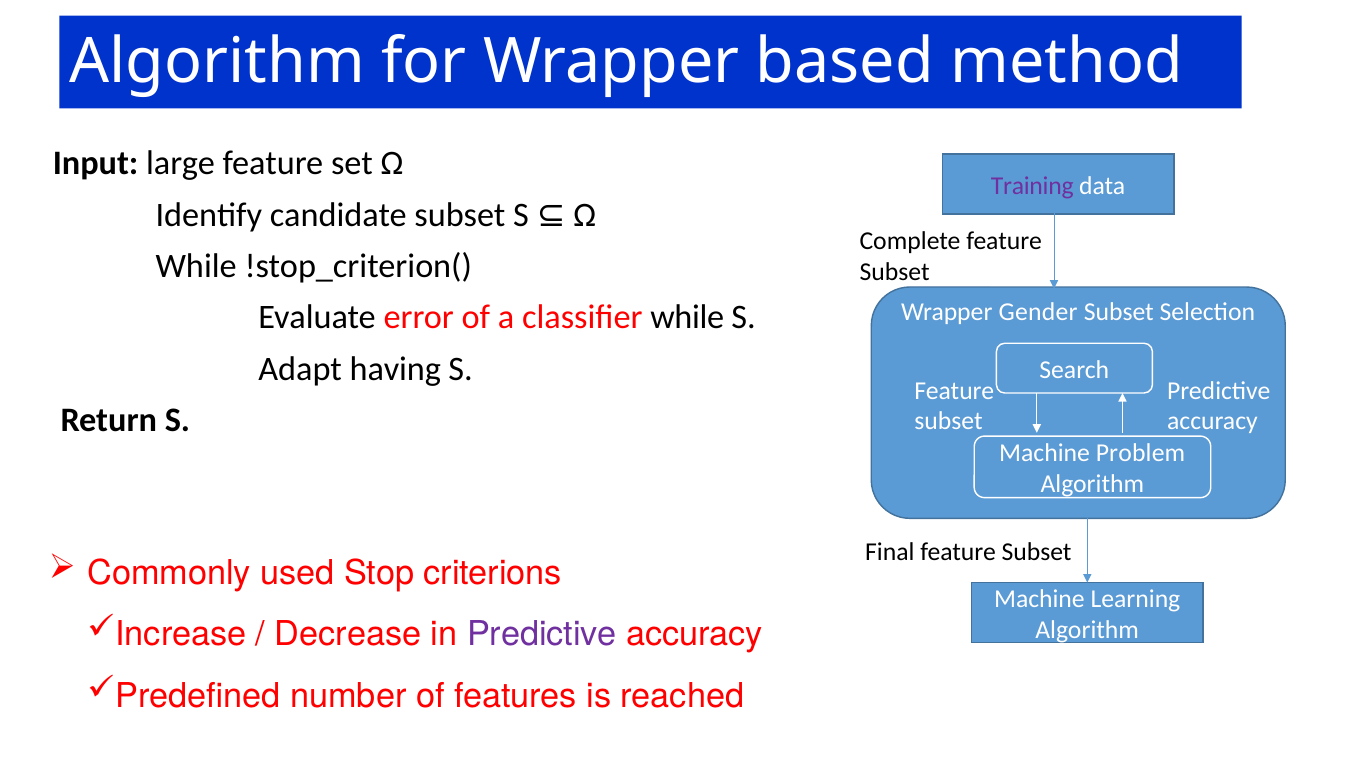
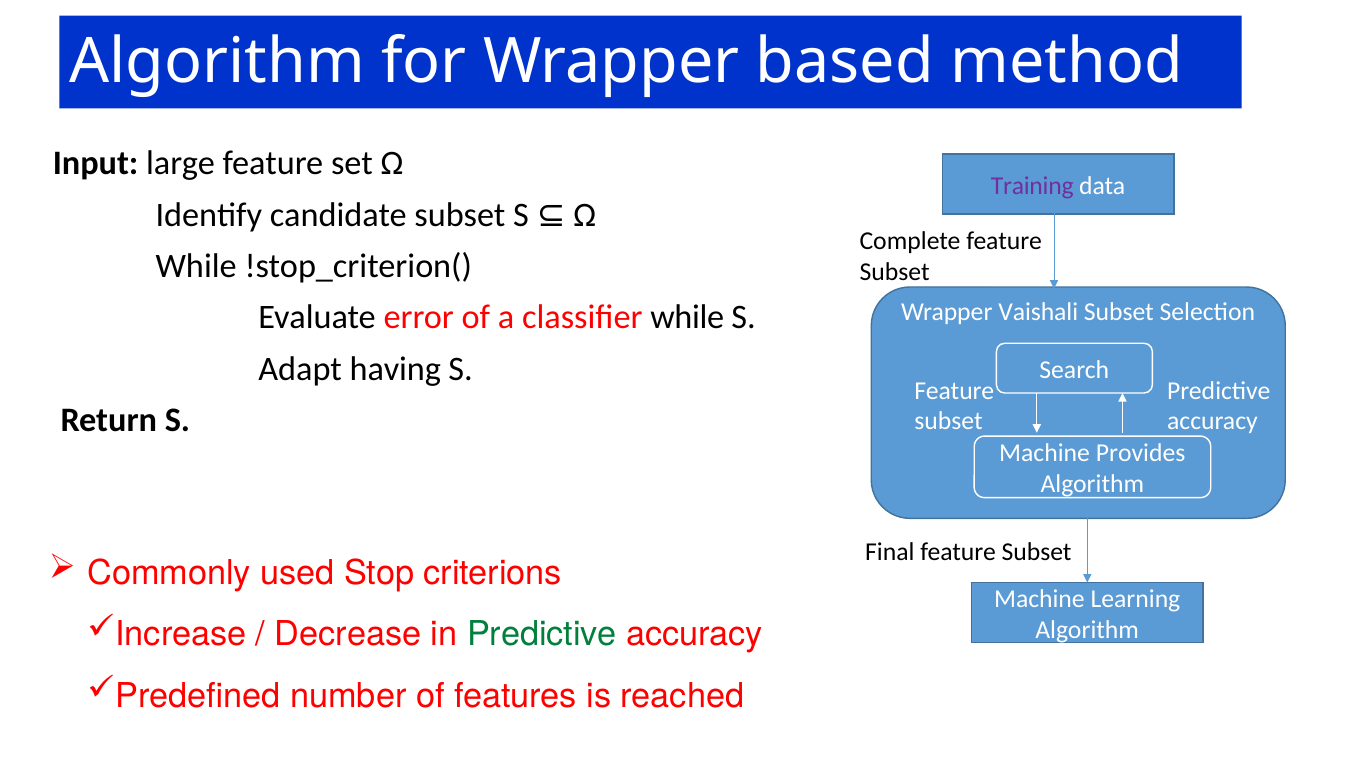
Gender: Gender -> Vaishali (1038, 312)
Problem: Problem -> Provides (1141, 453)
Predictive colour: purple -> green (542, 635)
